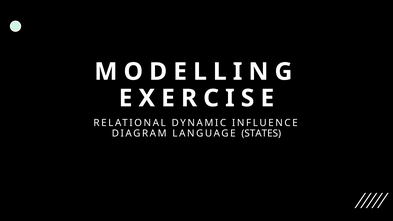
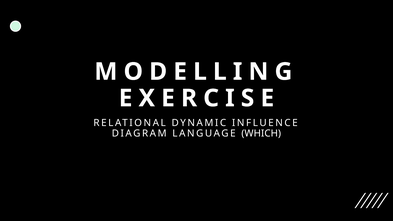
STATES: STATES -> WHICH (261, 133)
